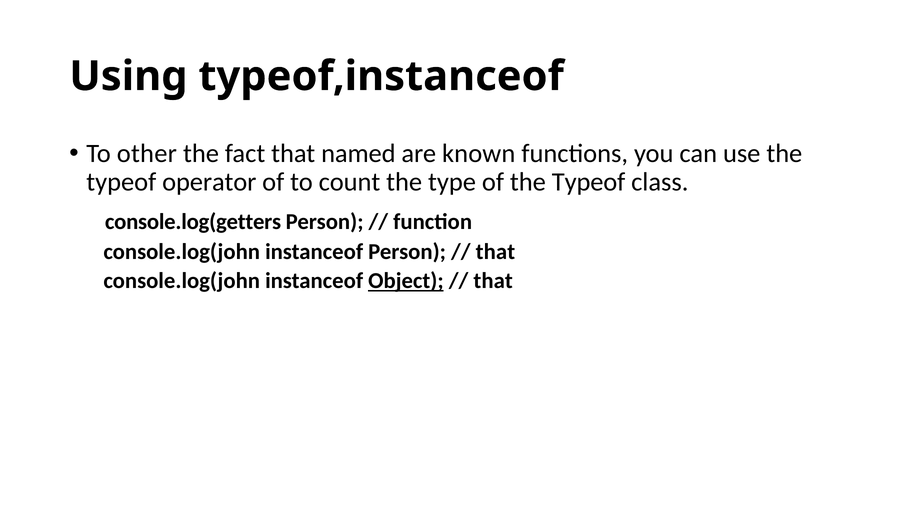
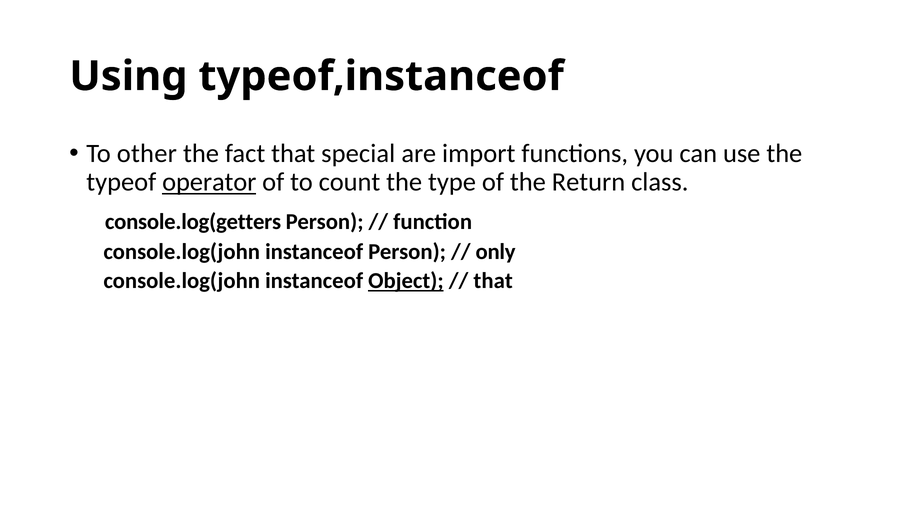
named: named -> special (358, 154)
known: known -> import (479, 154)
operator underline: none -> present (209, 182)
of the Typeof: Typeof -> Return (589, 182)
that: that -> only (496, 252)
